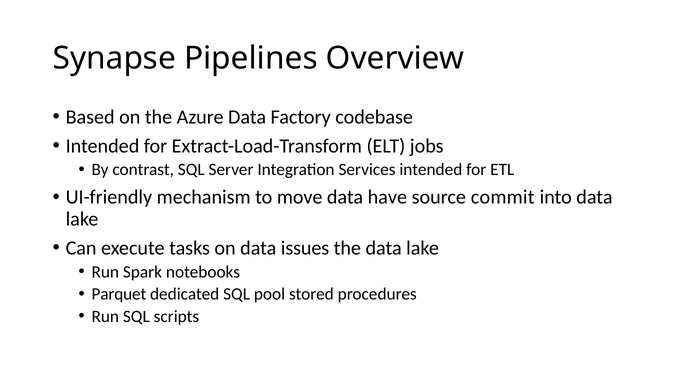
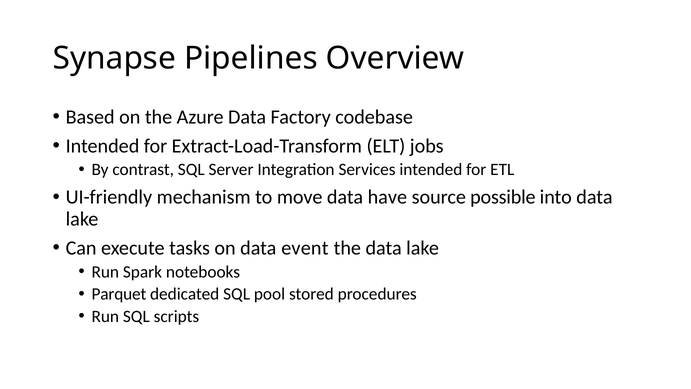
commit: commit -> possible (503, 197)
issues: issues -> event (305, 248)
